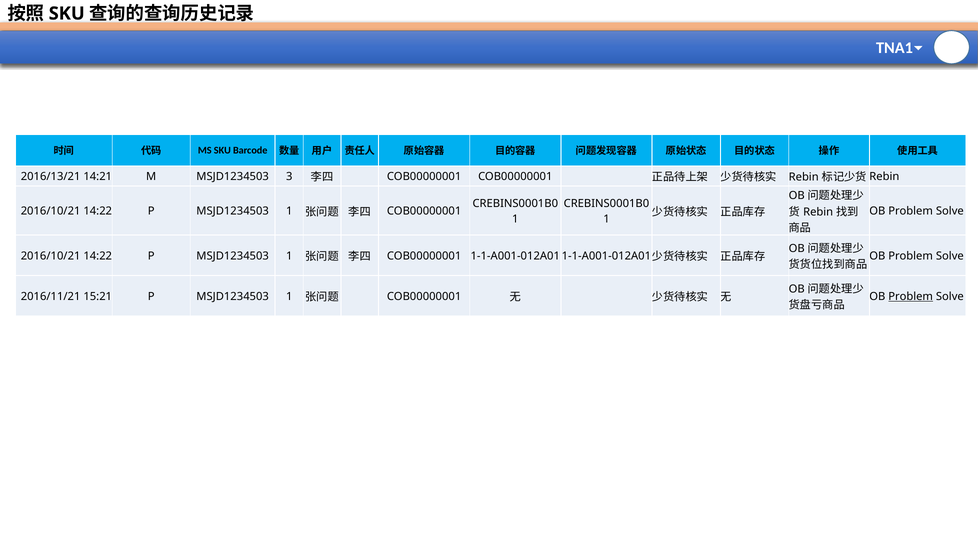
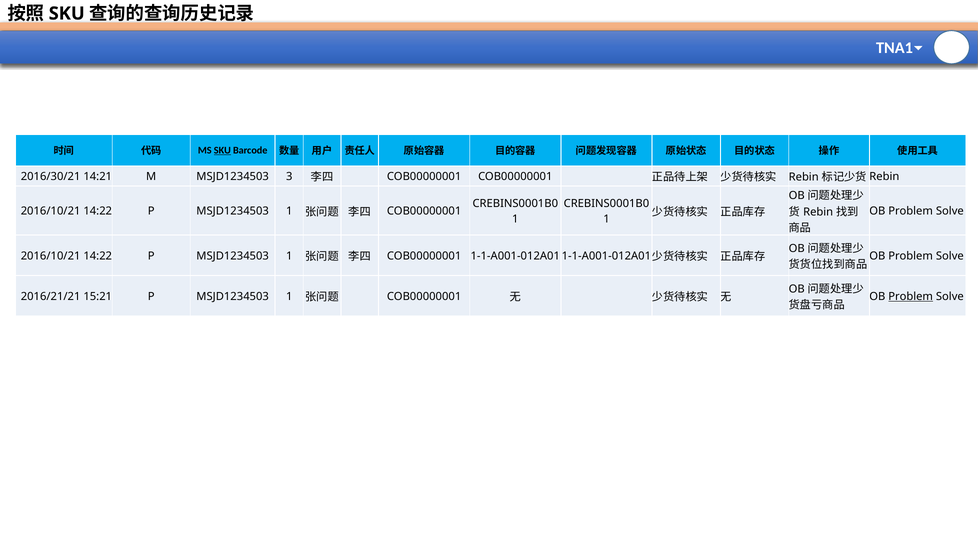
SKU underline: none -> present (222, 150)
2016/13/21: 2016/13/21 -> 2016/30/21 (51, 177)
2016/11/21: 2016/11/21 -> 2016/21/21 (51, 297)
